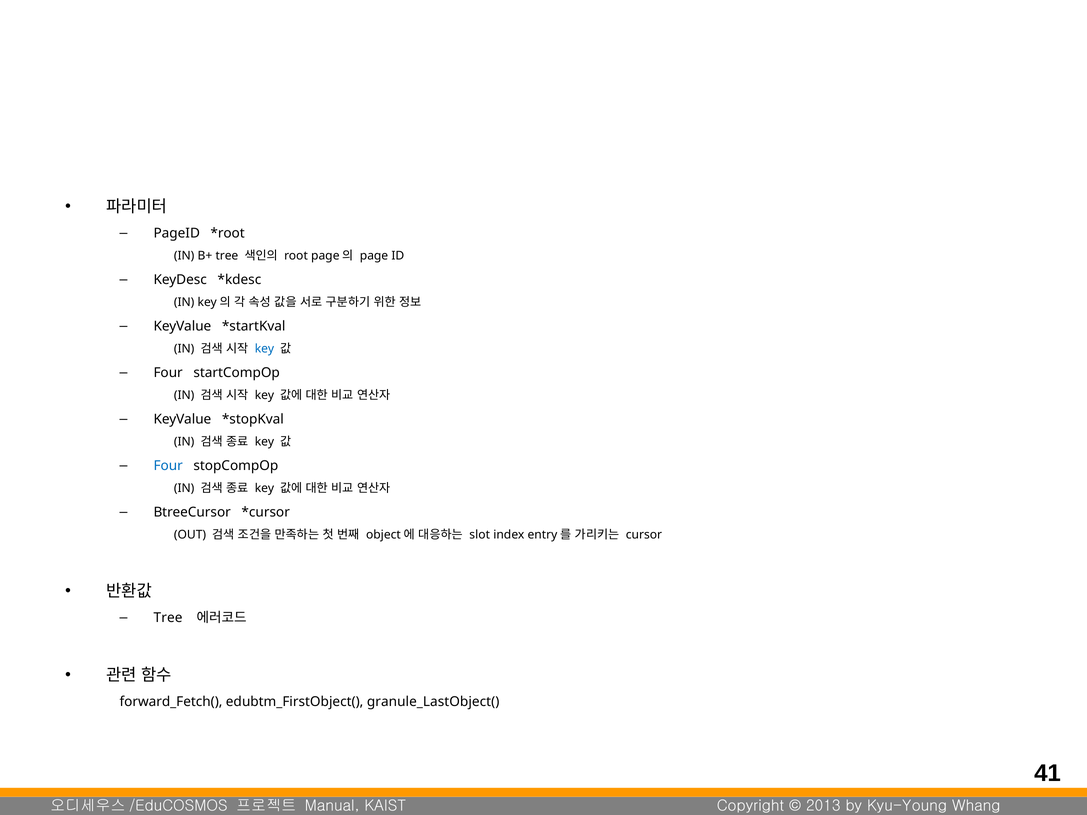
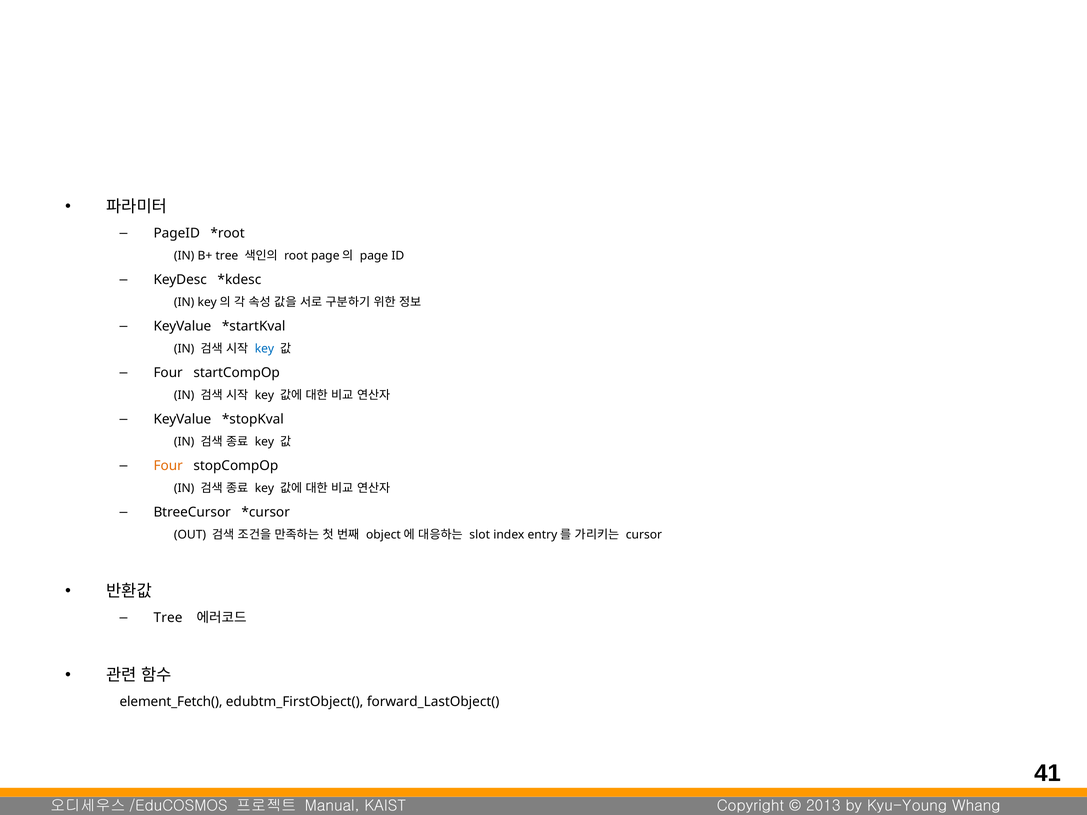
Four colour: blue -> orange (168, 466)
forward_Fetch(: forward_Fetch( -> element_Fetch( (171, 702)
granule_LastObject(: granule_LastObject( -> forward_LastObject( (433, 702)
